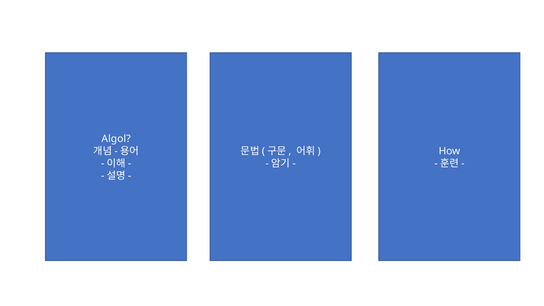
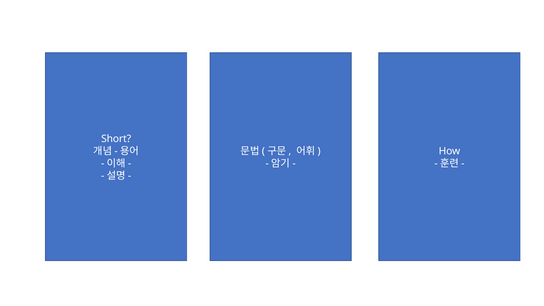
Algol: Algol -> Short (116, 139)
